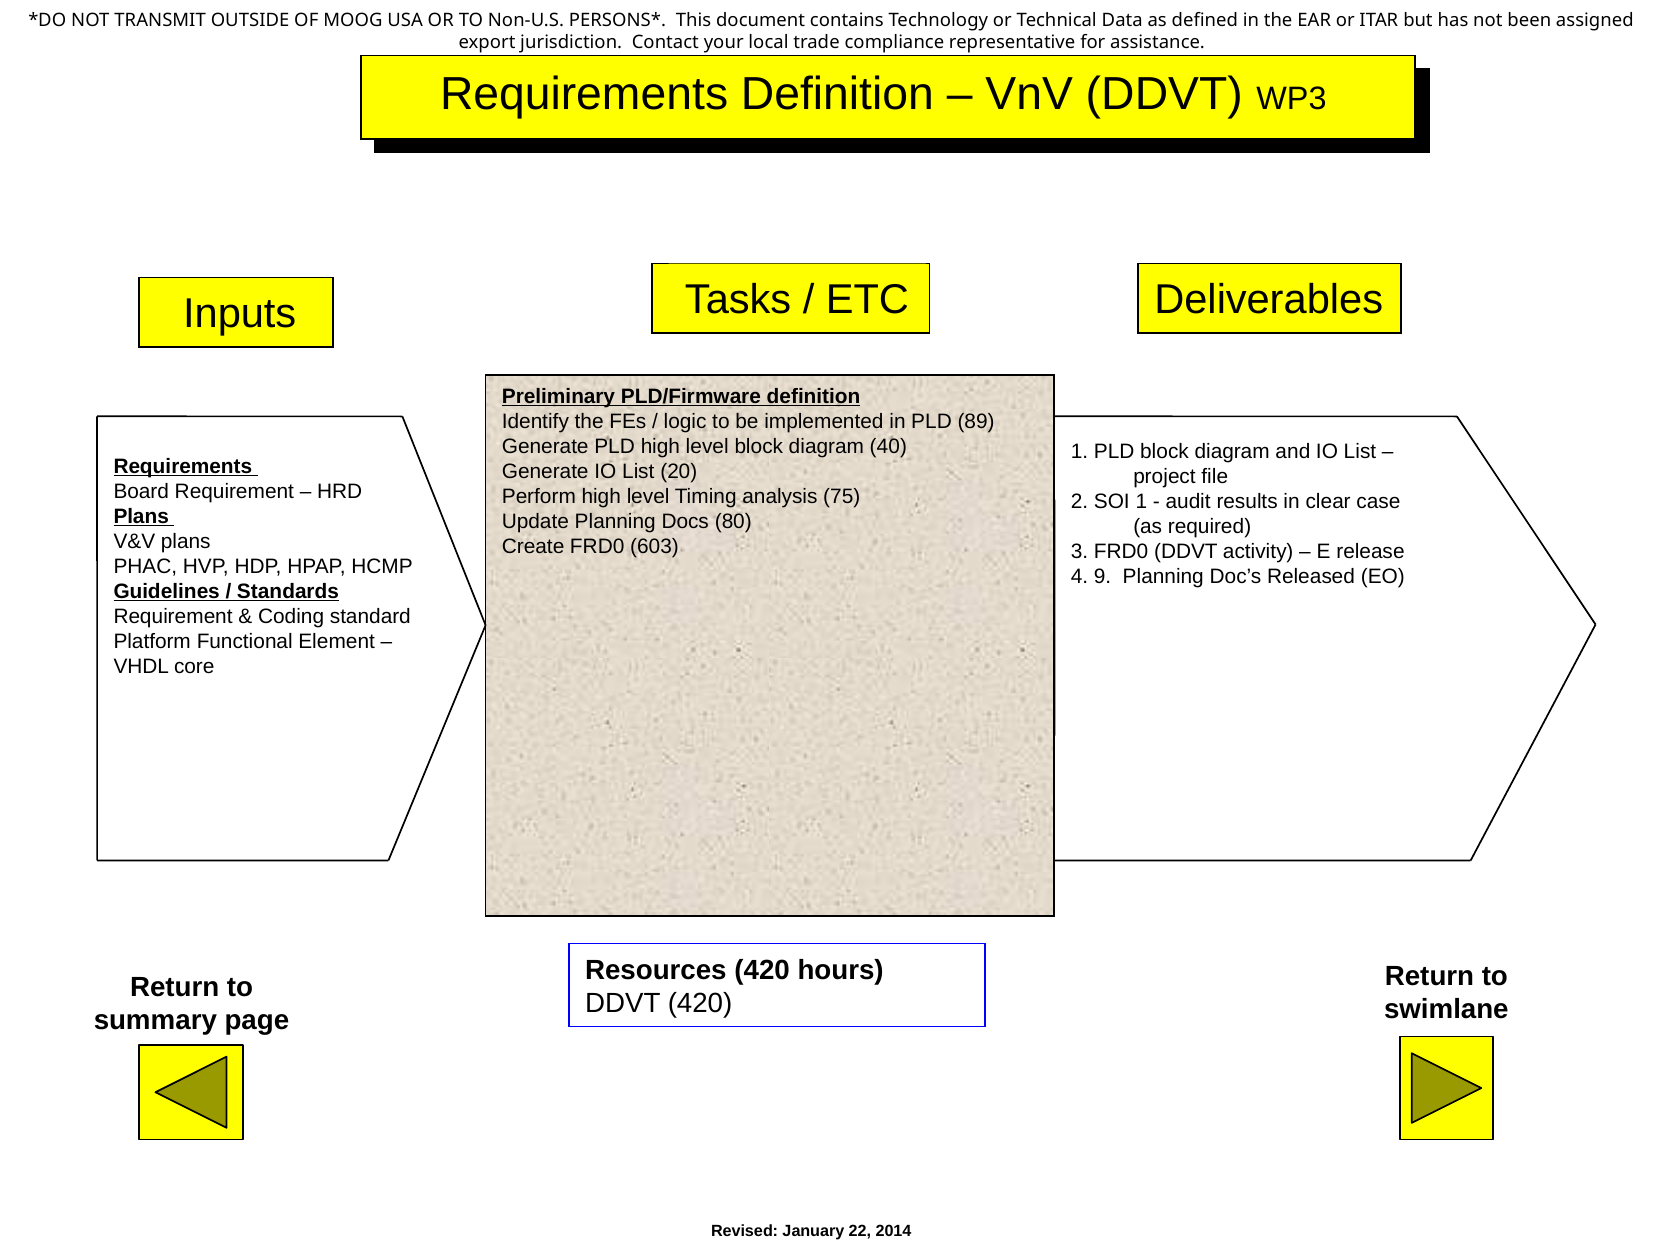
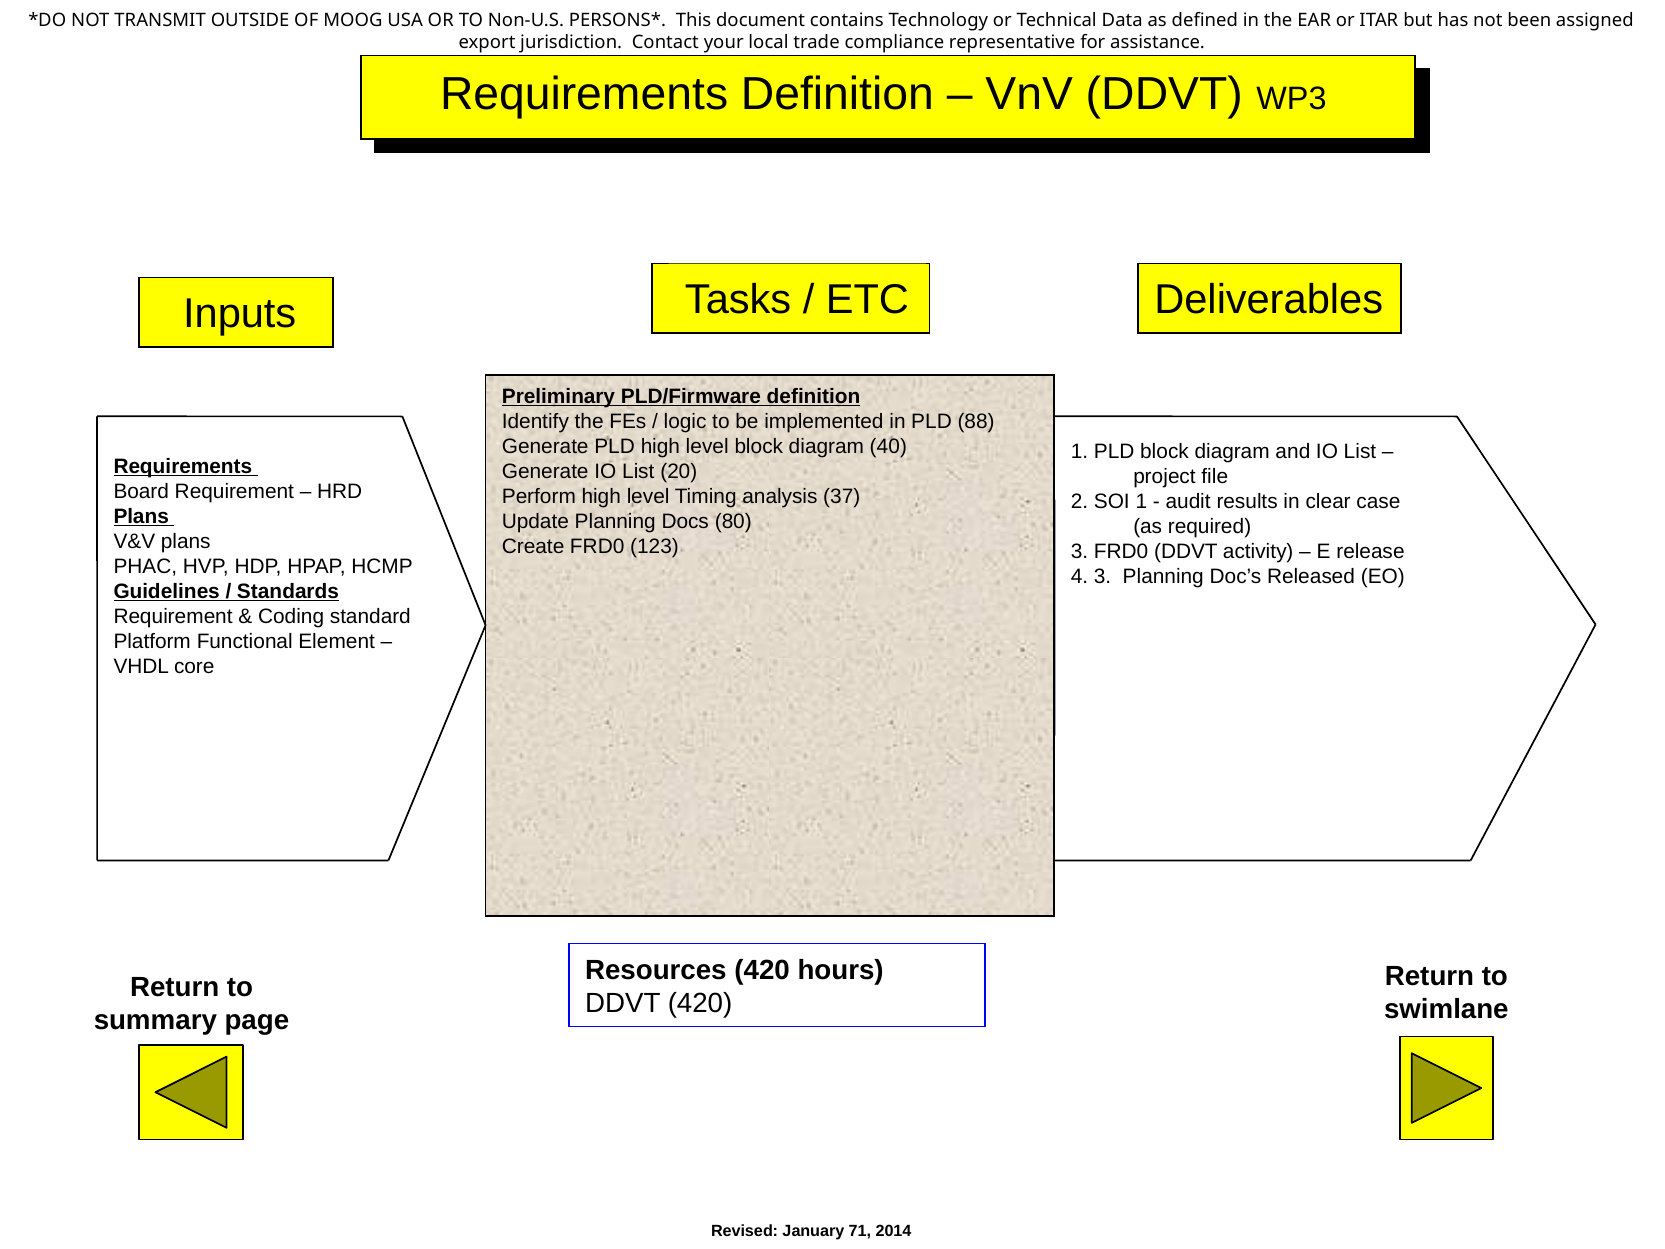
89: 89 -> 88 (976, 421)
75: 75 -> 37 (842, 496)
603: 603 -> 123 (655, 546)
4 9: 9 -> 3 (1103, 576)
22: 22 -> 71 (860, 1231)
